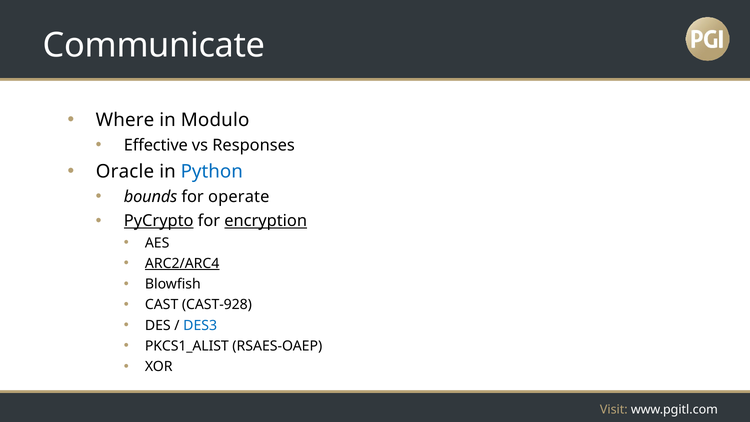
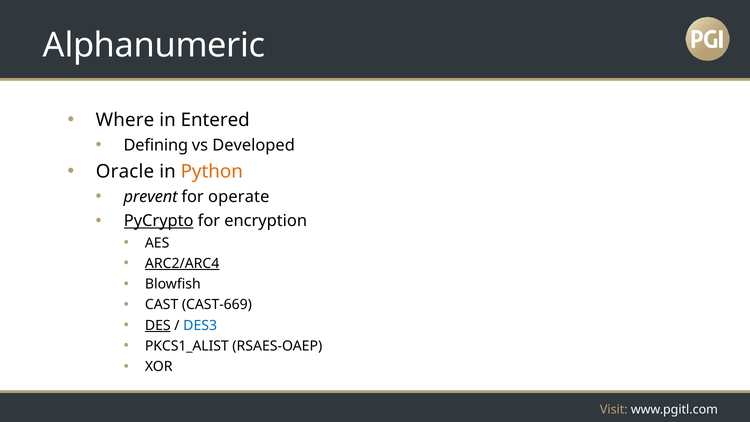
Communicate: Communicate -> Alphanumeric (154, 45)
Modulo: Modulo -> Entered (215, 120)
Effective: Effective -> Defining (156, 145)
Responses: Responses -> Developed (254, 145)
Python colour: blue -> orange (212, 172)
bounds: bounds -> prevent (151, 197)
encryption underline: present -> none (266, 221)
CAST-928: CAST-928 -> CAST-669 (217, 305)
DES underline: none -> present (158, 325)
